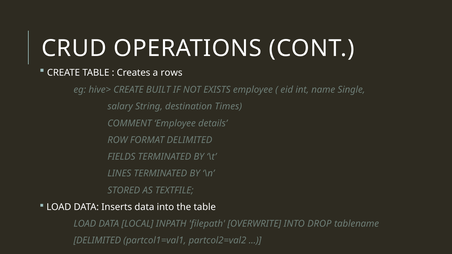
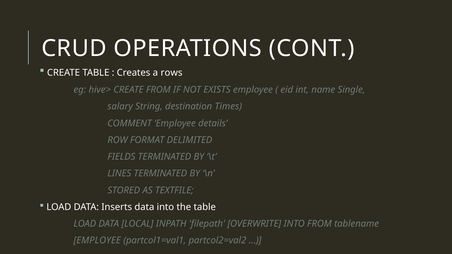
CREATE BUILT: BUILT -> FROM (158, 90)
INTO DROP: DROP -> FROM (319, 224)
DELIMITED: DELIMITED -> EMPLOYEE (97, 241)
